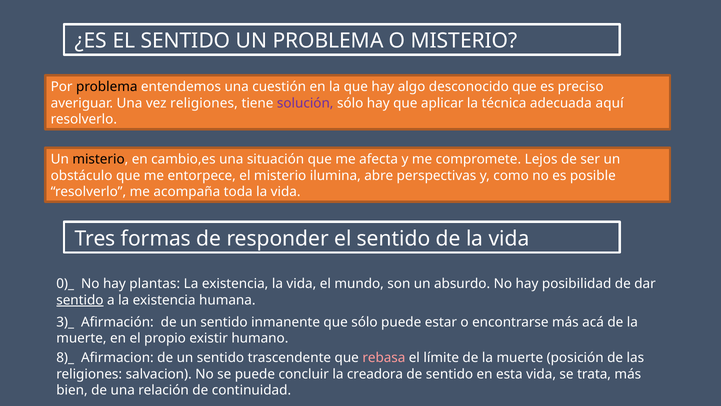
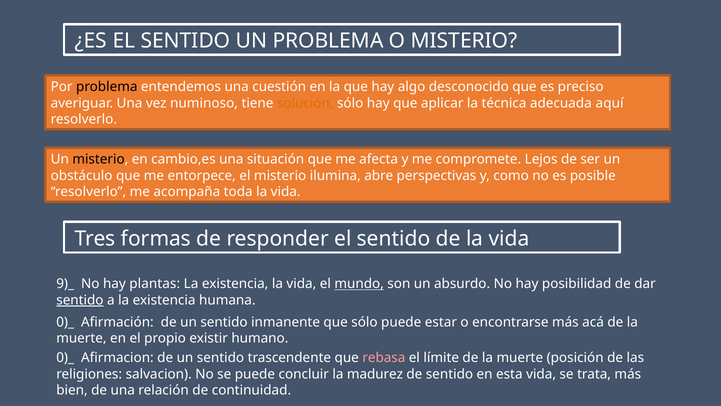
vez religiones: religiones -> numinoso (204, 103)
solución colour: purple -> orange (305, 103)
0)_: 0)_ -> 9)_ (65, 284)
mundo underline: none -> present (359, 284)
3)_: 3)_ -> 0)_ (65, 322)
8)_: 8)_ -> 0)_ (65, 357)
creadora: creadora -> madurez (375, 374)
